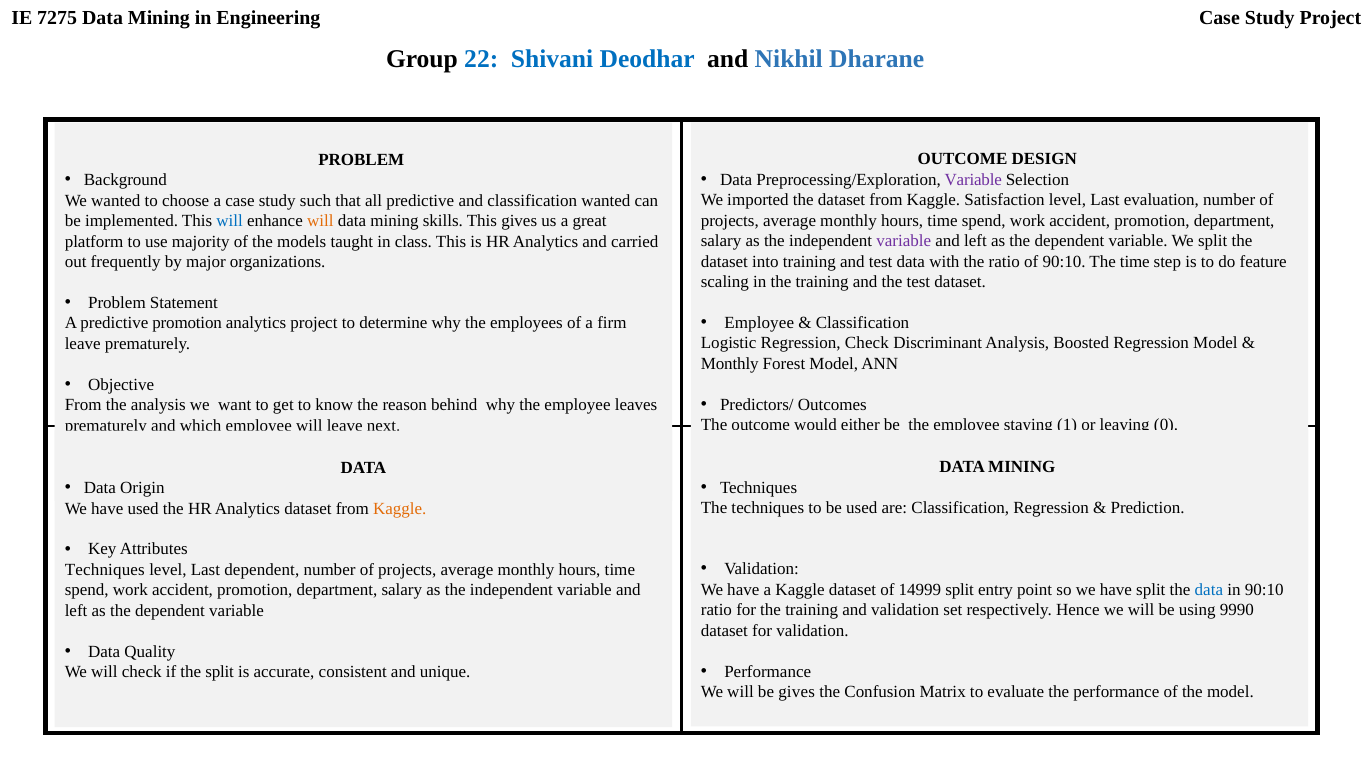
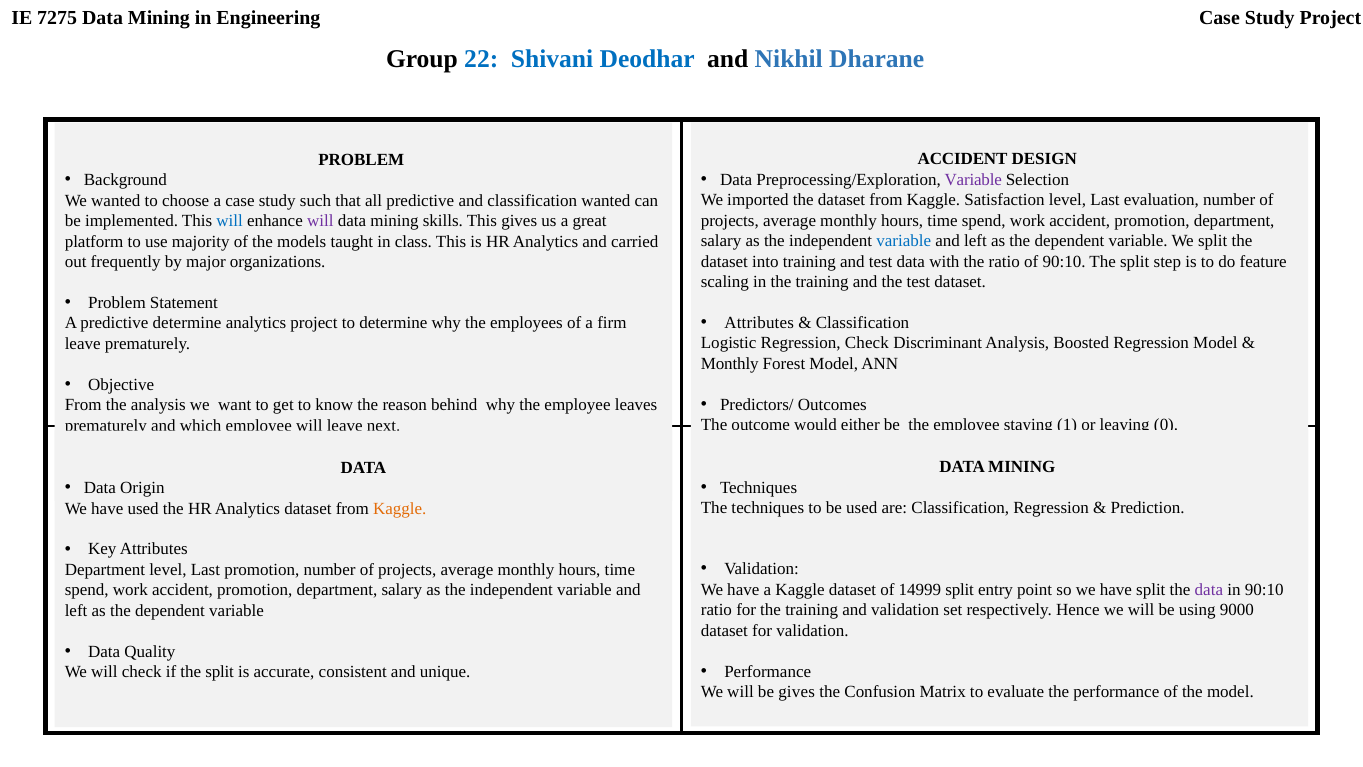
OUTCOME: OUTCOME -> ACCIDENT (963, 159)
will colour: orange -> purple (320, 221)
variable colour: purple -> blue (904, 241)
90:10 The time: time -> split (1135, 261)
Employee: Employee -> Attributes (759, 323)
predictive promotion: promotion -> determine (187, 323)
Techniques: Techniques -> Department (105, 570)
Last dependent: dependent -> promotion (262, 570)
data colour: blue -> purple (1209, 589)
9990: 9990 -> 9000 (1237, 610)
